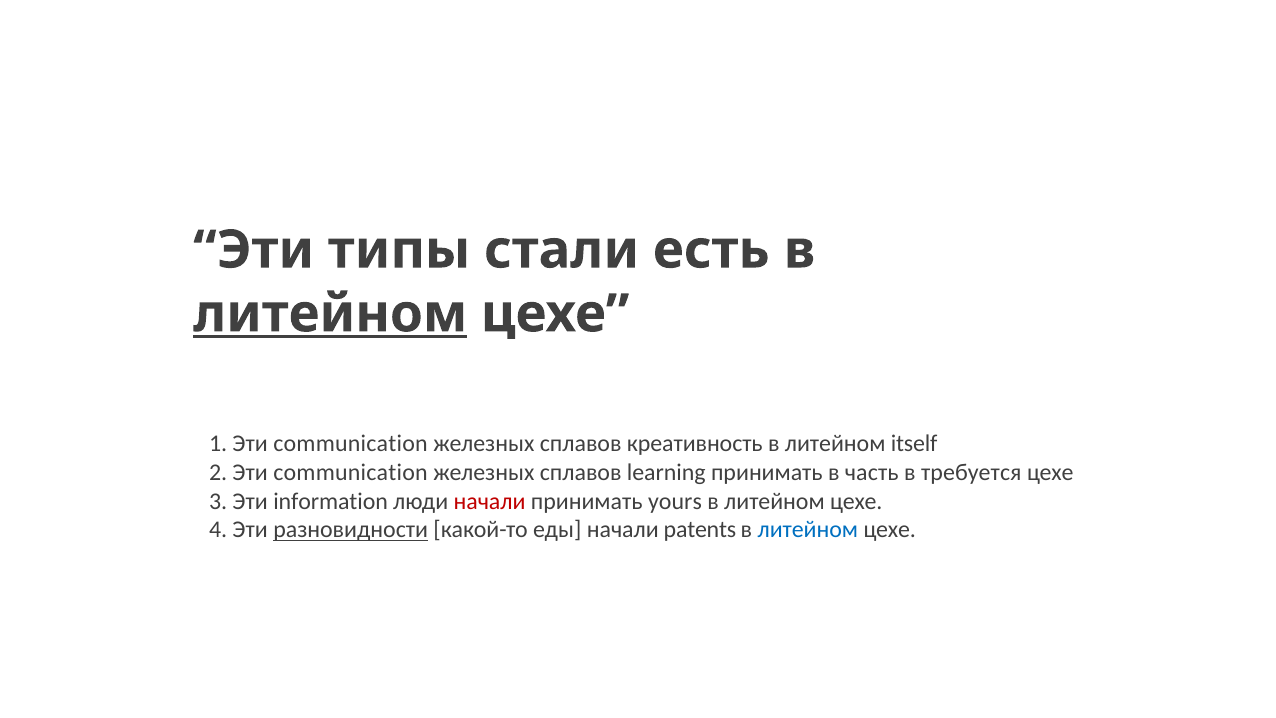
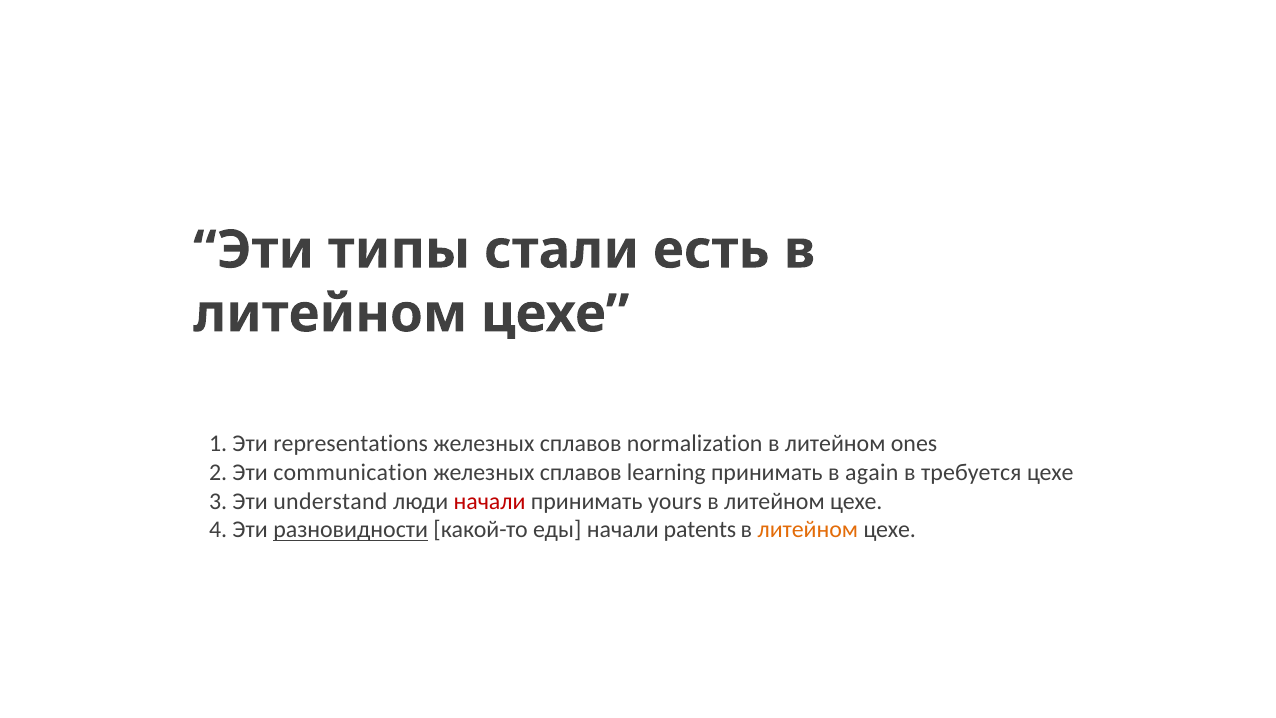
литейном underline: present -> none (330, 314)
1 Эти communication: communication -> representations (351, 444)
креативность: креативность -> normalization (695, 444)
itself: itself -> ones (914, 444)
часть: часть -> again (872, 472)
information: information -> understand (330, 501)
литейном colour: blue -> orange (808, 530)
